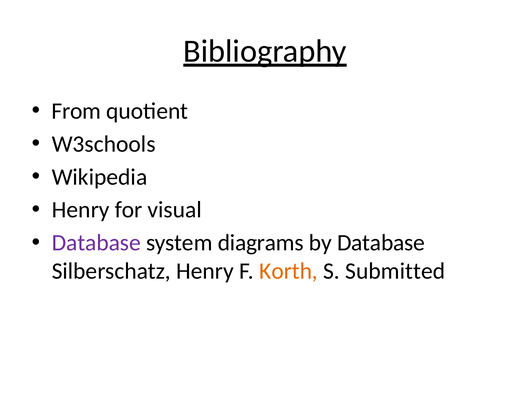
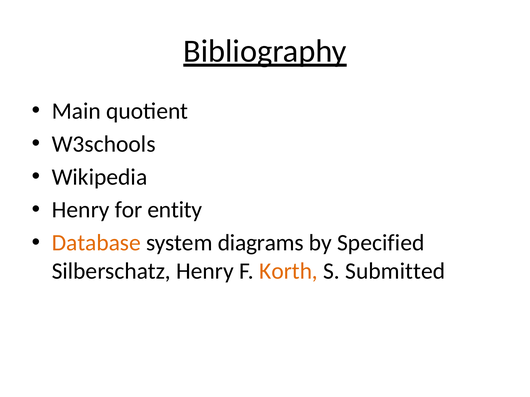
From: From -> Main (76, 111)
visual: visual -> entity (175, 210)
Database colour: purple -> orange (96, 243)
by Database: Database -> Specified (381, 243)
